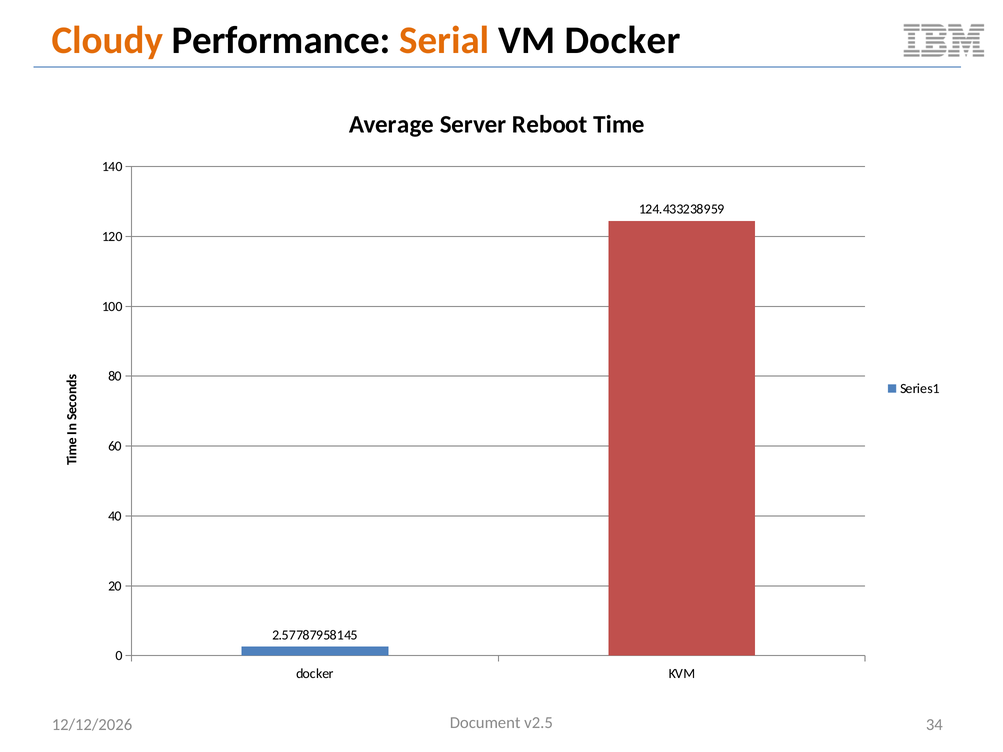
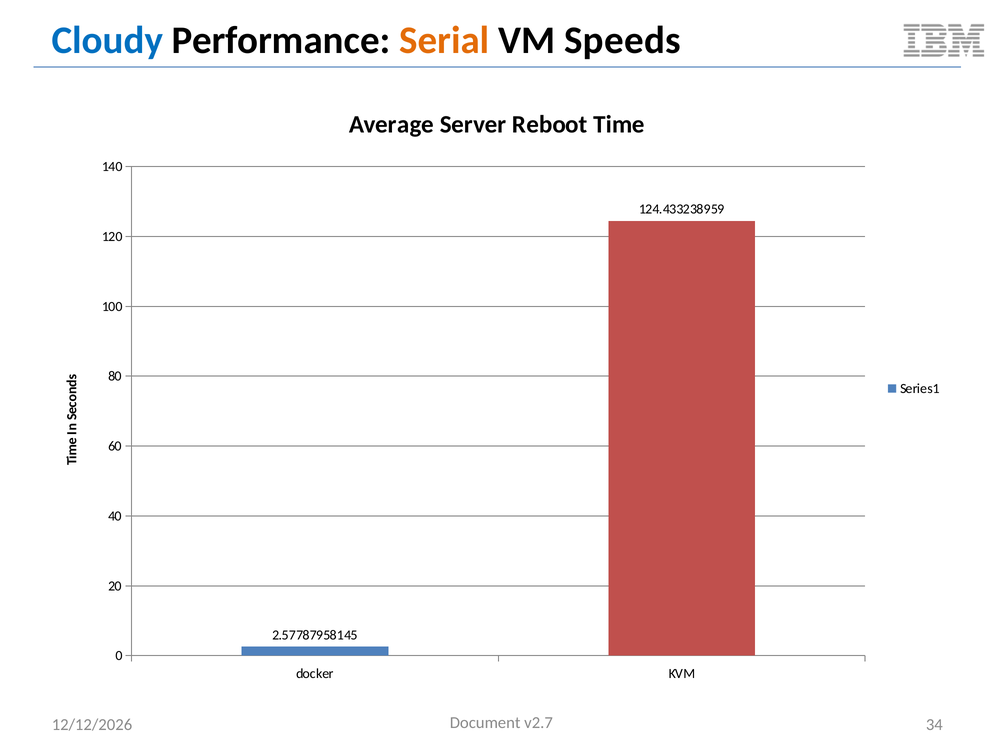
Cloudy colour: orange -> blue (107, 40)
VM Docker: Docker -> Speeds (622, 40)
v2.5: v2.5 -> v2.7 (539, 723)
